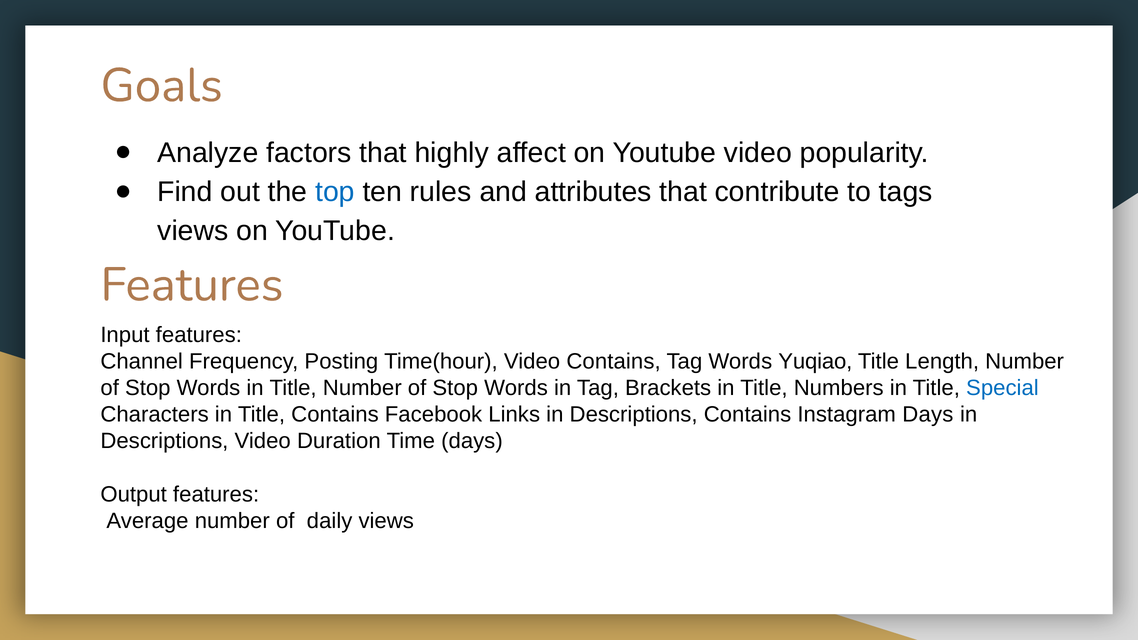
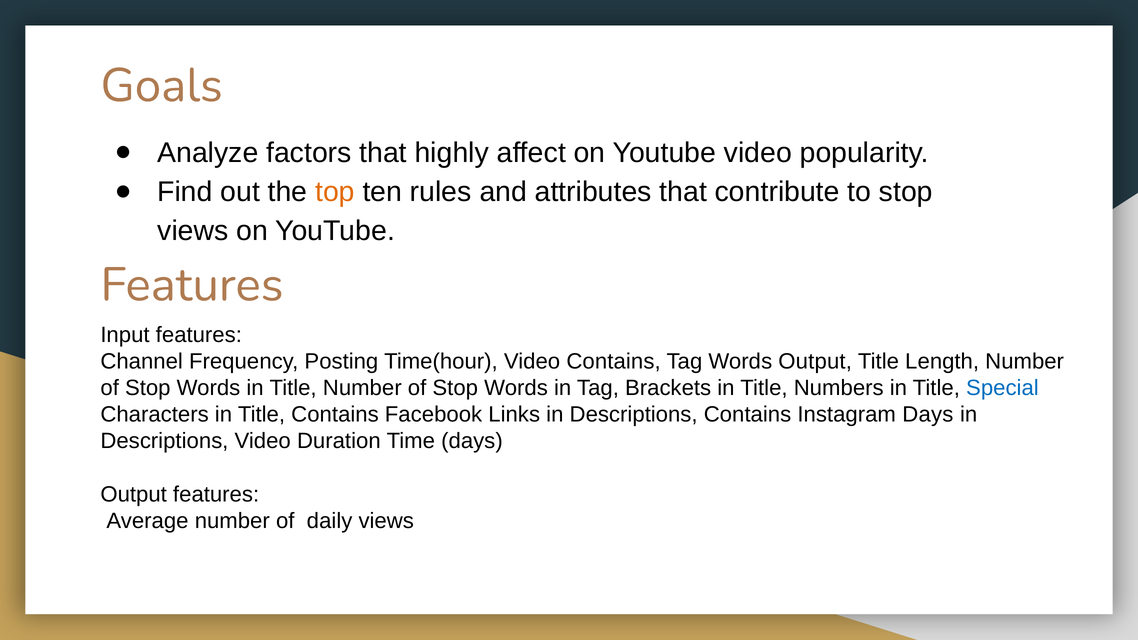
top colour: blue -> orange (335, 192)
to tags: tags -> stop (906, 192)
Words Yuqiao: Yuqiao -> Output (815, 361)
